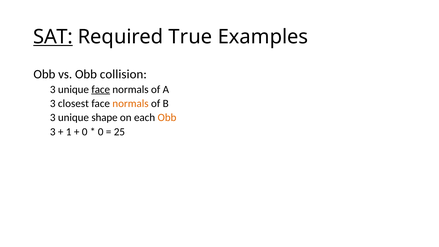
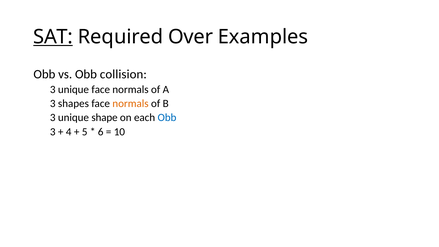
True: True -> Over (191, 37)
face underline: present -> none (101, 89)
closest: closest -> shapes (73, 103)
Obb colour: orange -> blue (167, 118)
1: 1 -> 4 (69, 132)
0: 0 -> 5 (85, 132)
0: 0 -> 6 (101, 132)
25: 25 -> 10 (119, 132)
